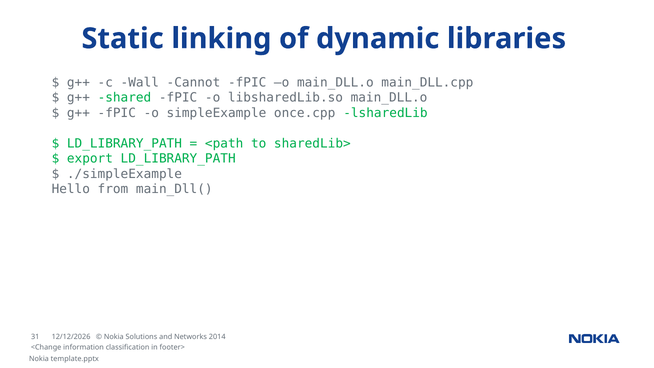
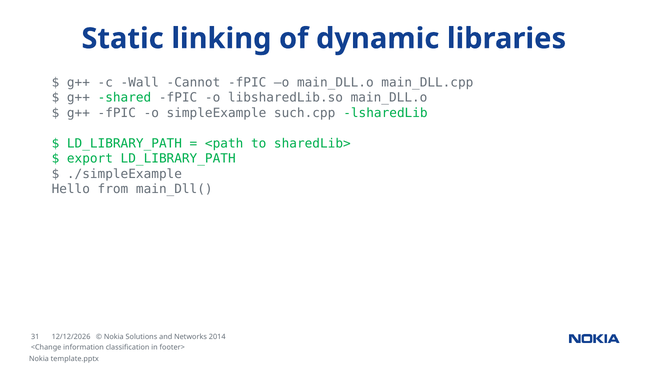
once.cpp: once.cpp -> such.cpp (305, 113)
